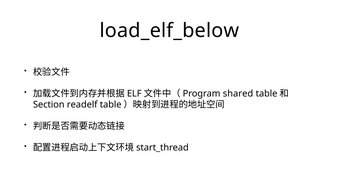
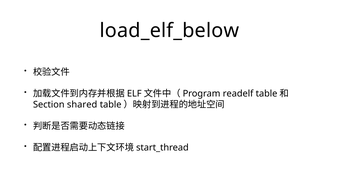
shared: shared -> readelf (238, 93)
readelf: readelf -> shared (82, 104)
